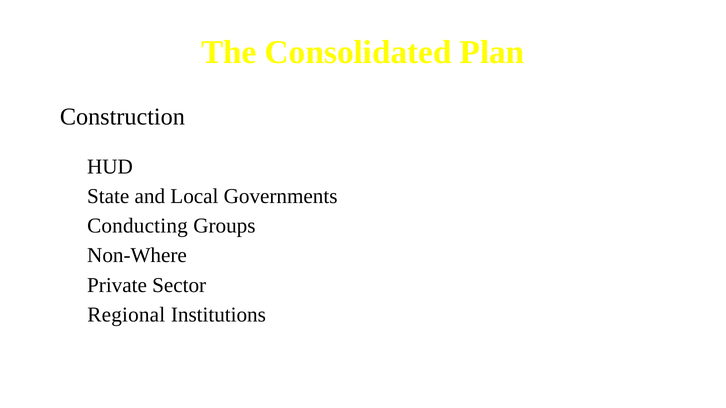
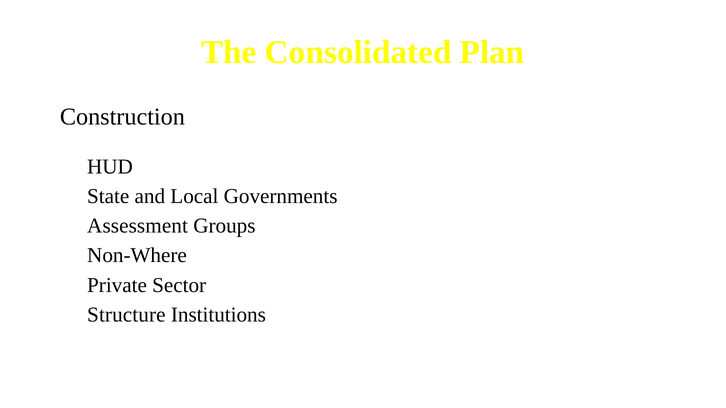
Conducting: Conducting -> Assessment (138, 226)
Regional: Regional -> Structure (126, 315)
